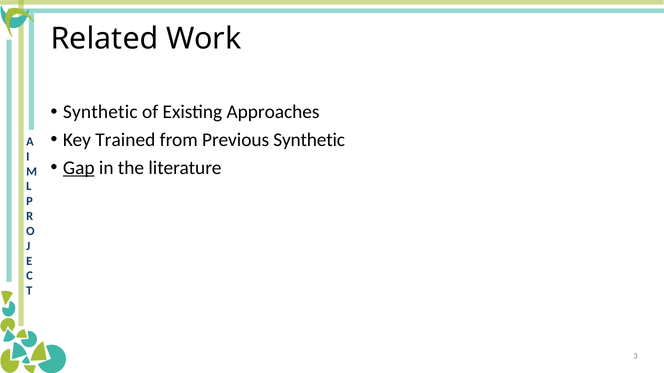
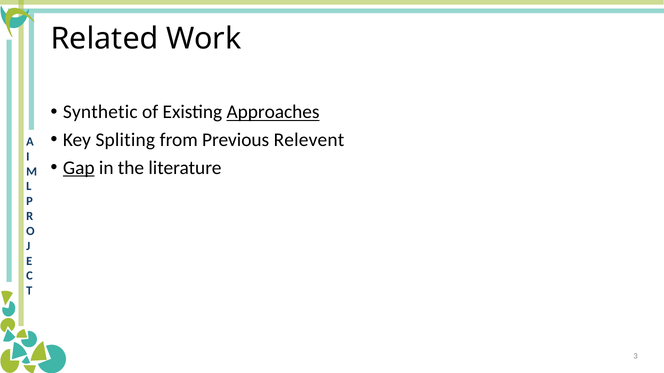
Approaches underline: none -> present (273, 112)
Trained: Trained -> Spliting (125, 140)
Previous Synthetic: Synthetic -> Relevent (309, 140)
